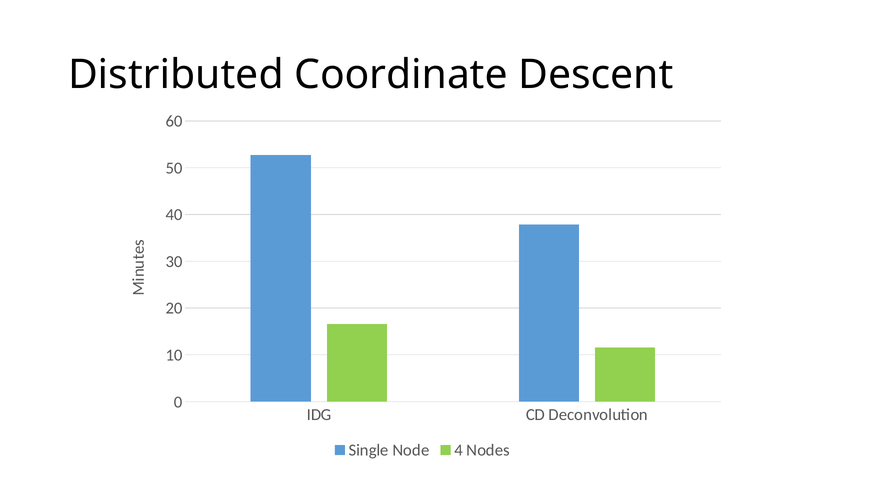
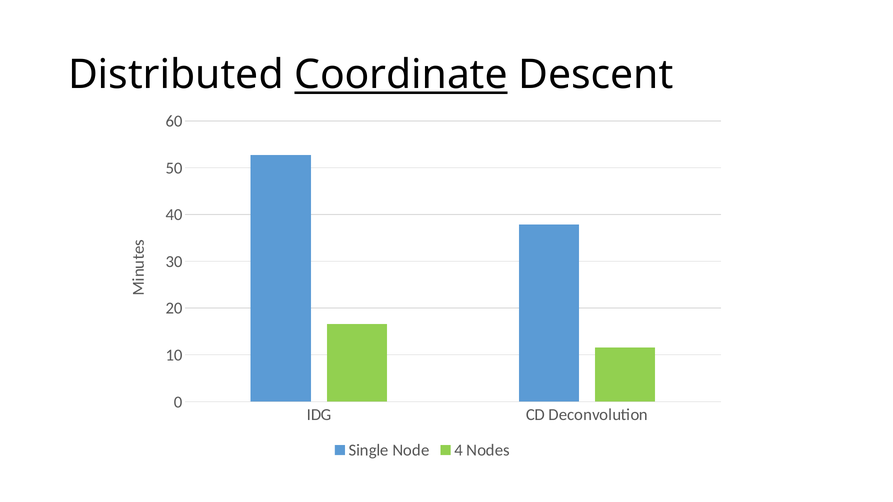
Coordinate underline: none -> present (401, 75)
